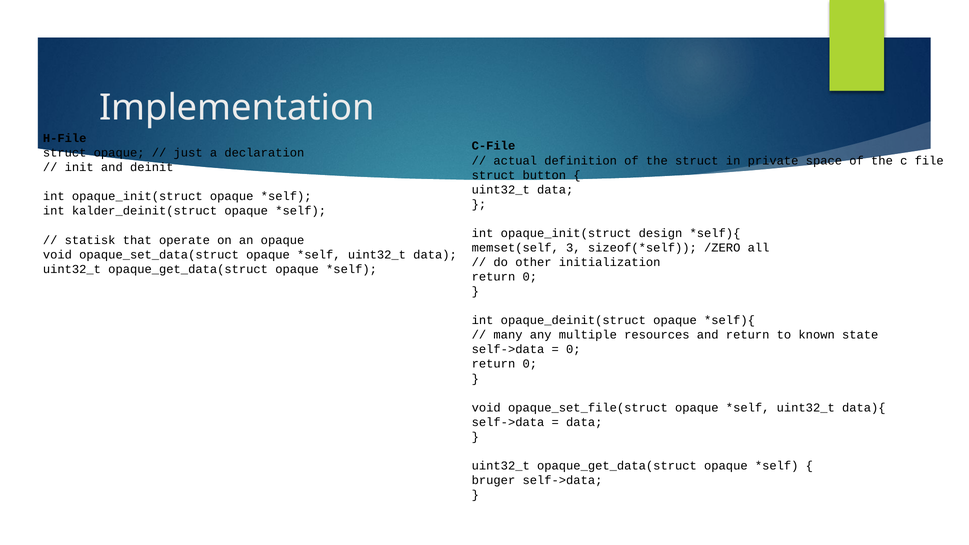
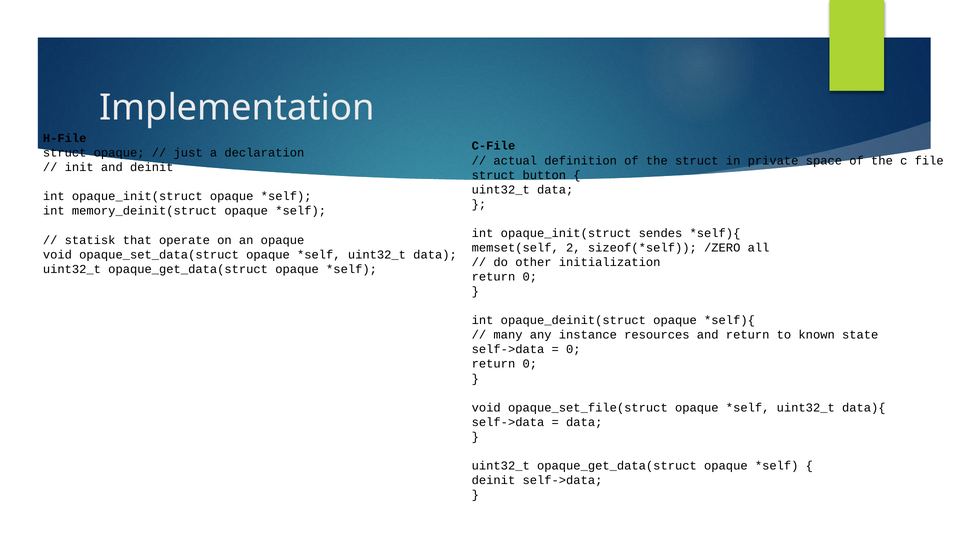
kalder_deinit(struct: kalder_deinit(struct -> memory_deinit(struct (145, 211)
design: design -> sendes (661, 233)
3: 3 -> 2 (573, 248)
multiple: multiple -> instance (588, 335)
bruger: bruger -> deinit (493, 480)
